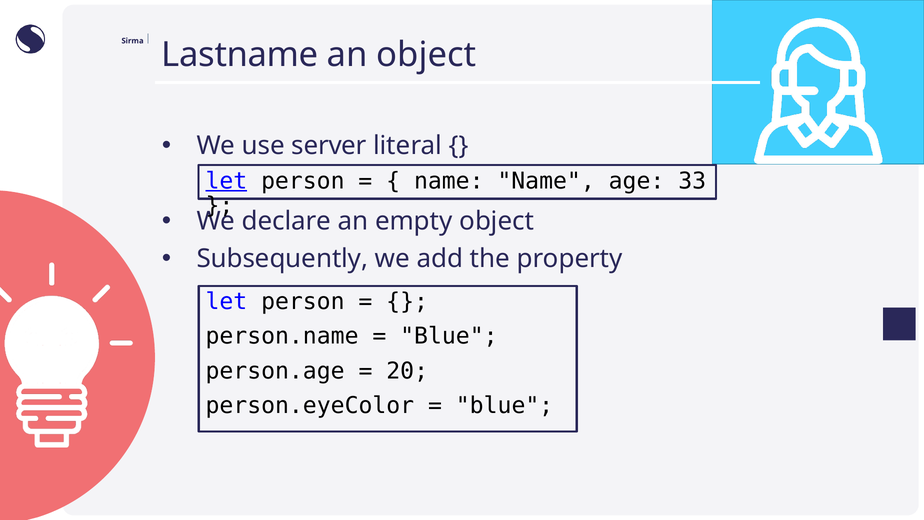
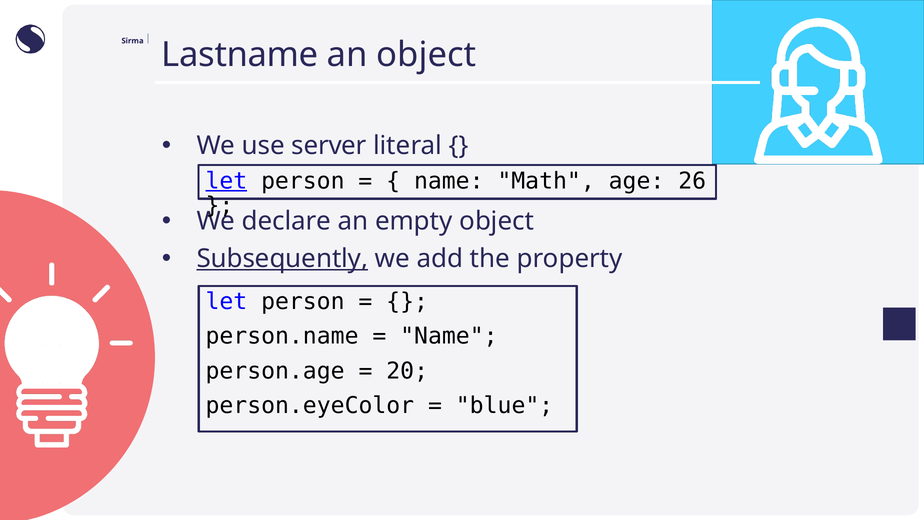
name Name: Name -> Math (546, 181)
33: 33 -> 26 (692, 181)
Subsequently underline: none -> present (282, 259)
Blue: Blue -> Name (449, 336)
